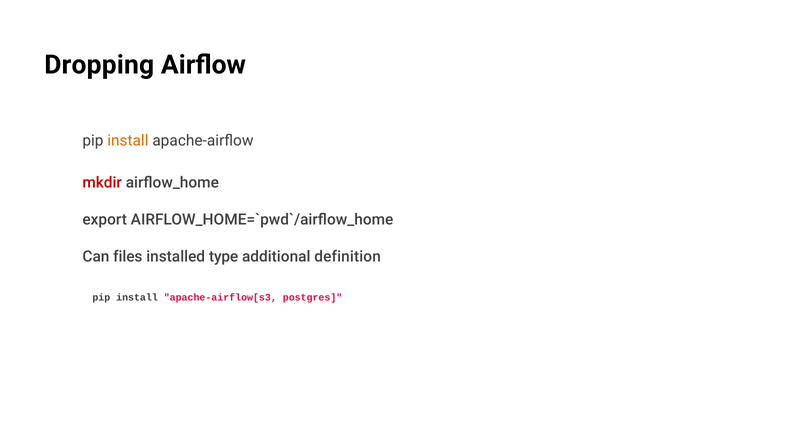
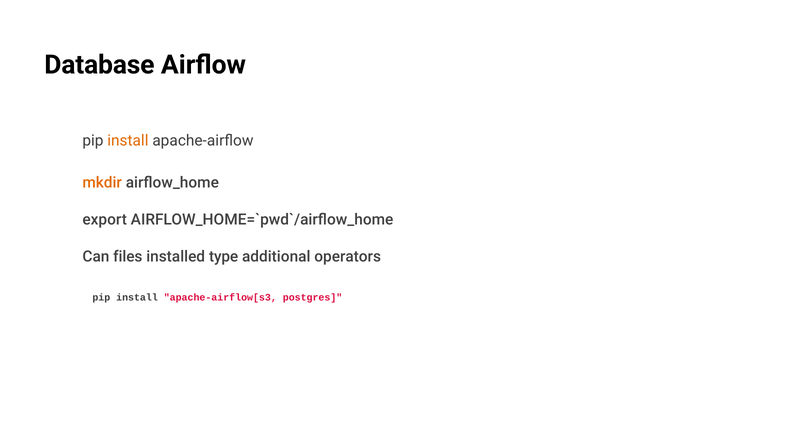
Dropping: Dropping -> Database (99, 65)
mkdir colour: red -> orange (102, 183)
definition: definition -> operators (348, 257)
